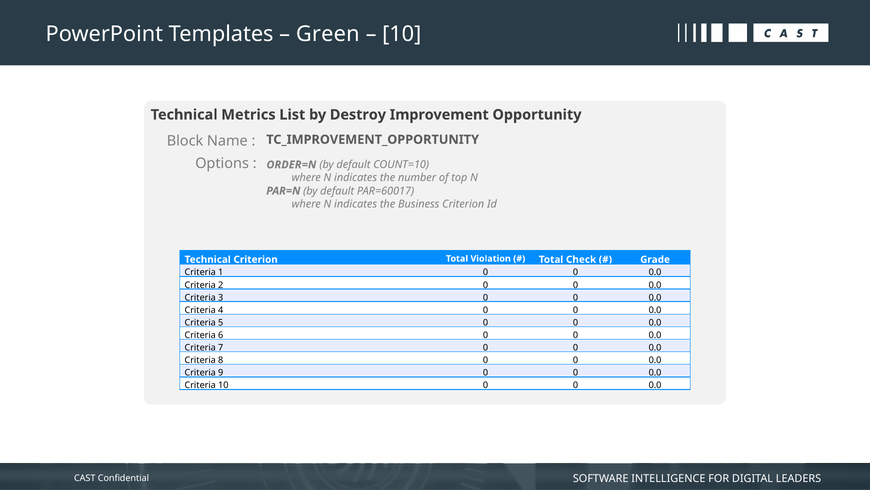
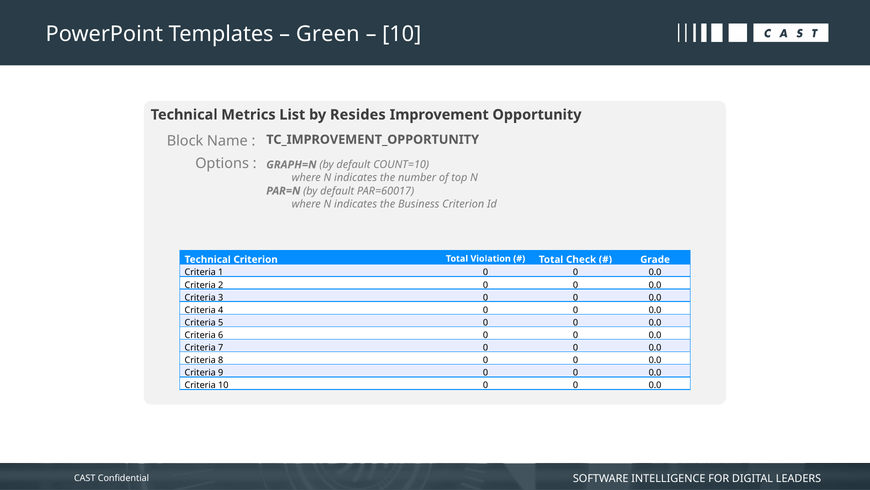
Destroy: Destroy -> Resides (358, 115)
ORDER=N: ORDER=N -> GRAPH=N (291, 165)
